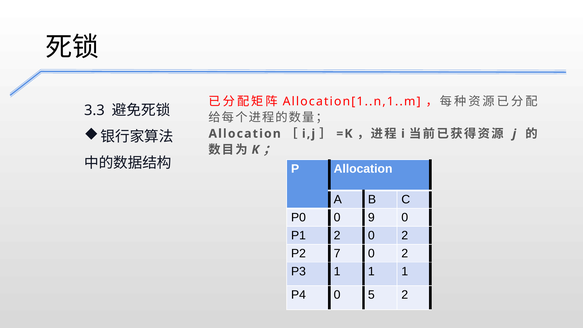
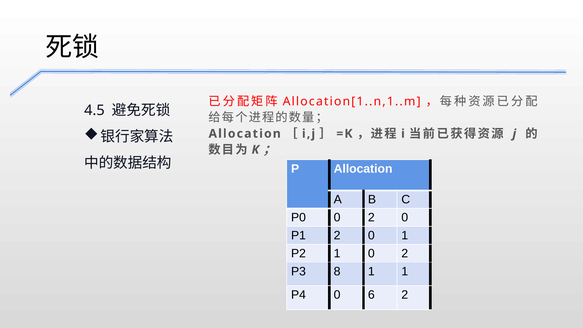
3.3: 3.3 -> 4.5 (94, 110)
P0 0 9: 9 -> 2 (371, 218)
2 0 2: 2 -> 1 (405, 235)
P2 7: 7 -> 1 (337, 253)
P3 1: 1 -> 8 (337, 271)
5: 5 -> 6 (371, 295)
